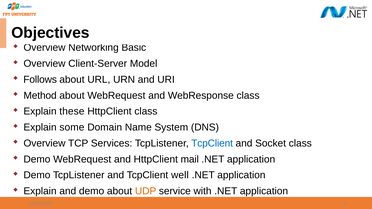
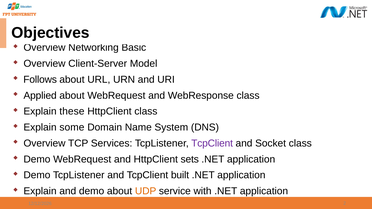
Method: Method -> Applied (40, 96)
TcpClient colour: blue -> purple (212, 143)
mail: mail -> sets (190, 159)
well: well -> built (180, 175)
